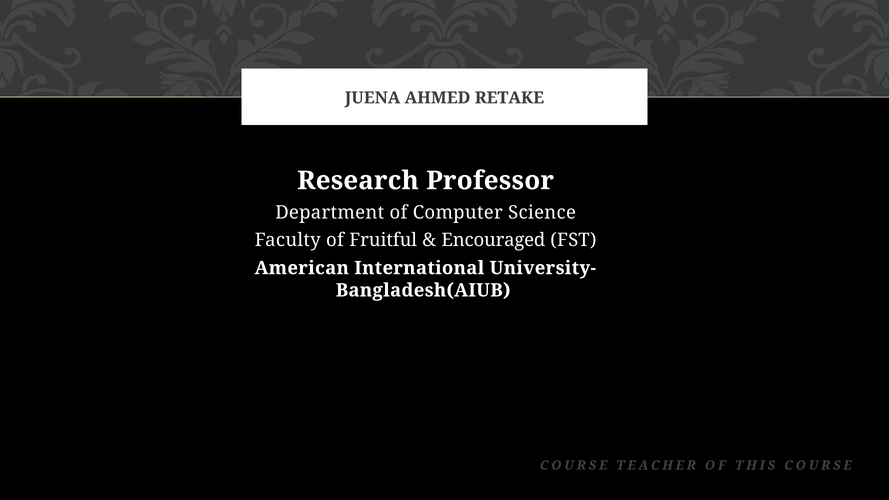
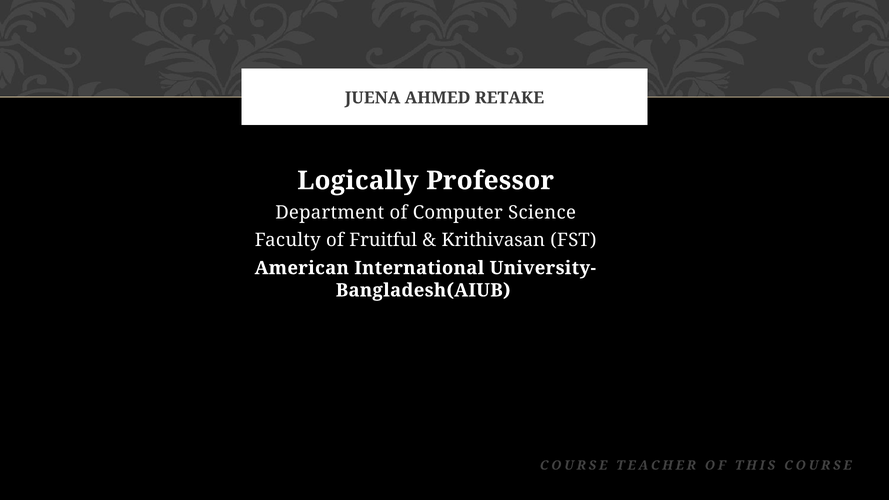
Research: Research -> Logically (358, 181)
Encouraged: Encouraged -> Krithivasan (493, 240)
